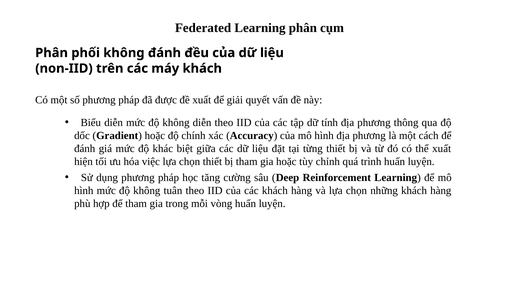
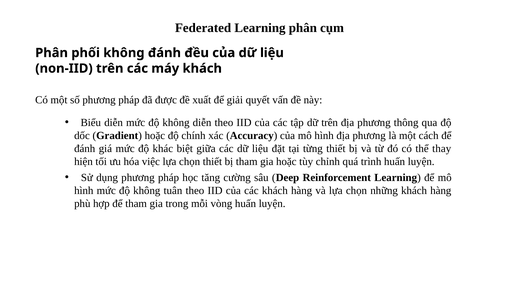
dữ tính: tính -> trên (330, 122)
thể xuất: xuất -> thay (442, 148)
